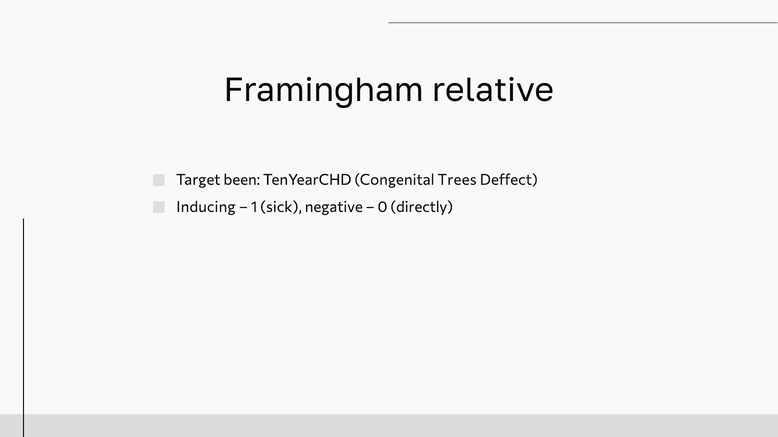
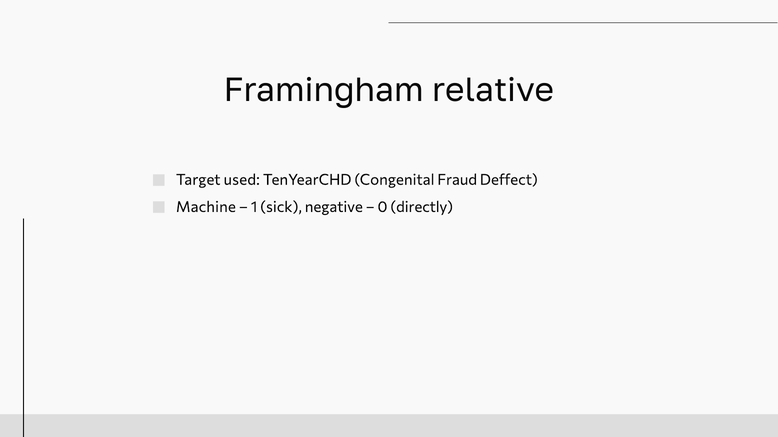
been: been -> used (242, 180)
Trees: Trees -> Fraud (457, 180)
Inducing: Inducing -> Machine (206, 207)
